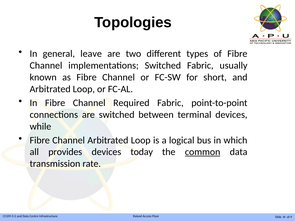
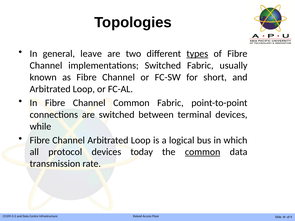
types underline: none -> present (197, 54)
Channel Required: Required -> Common (131, 103)
provides: provides -> protocol (65, 152)
